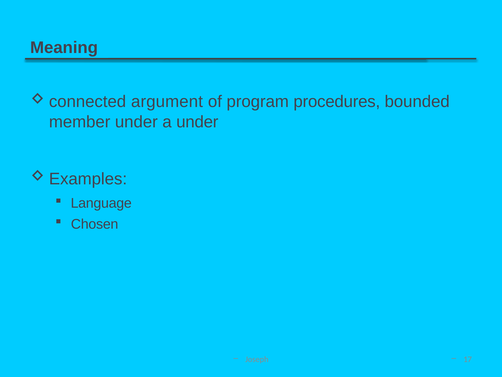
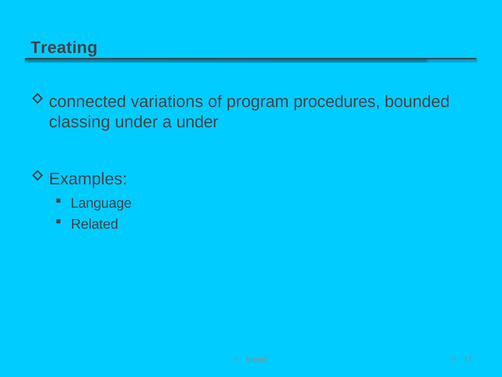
Meaning: Meaning -> Treating (64, 48)
argument: argument -> variations (167, 102)
member: member -> classing (80, 122)
Chosen: Chosen -> Related (95, 224)
